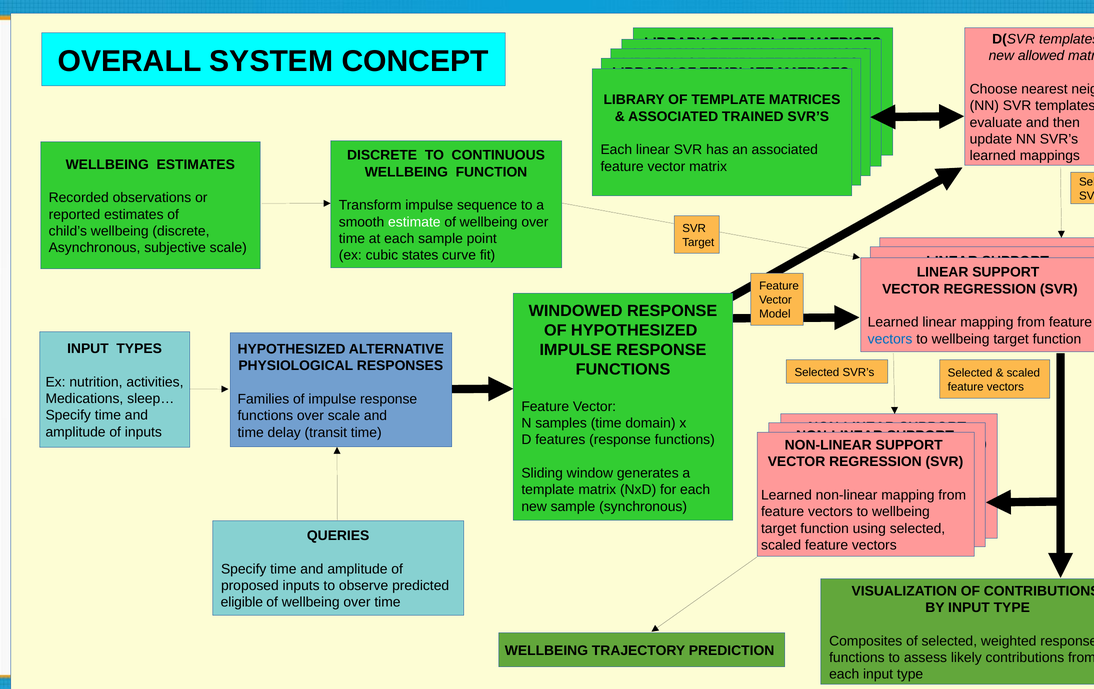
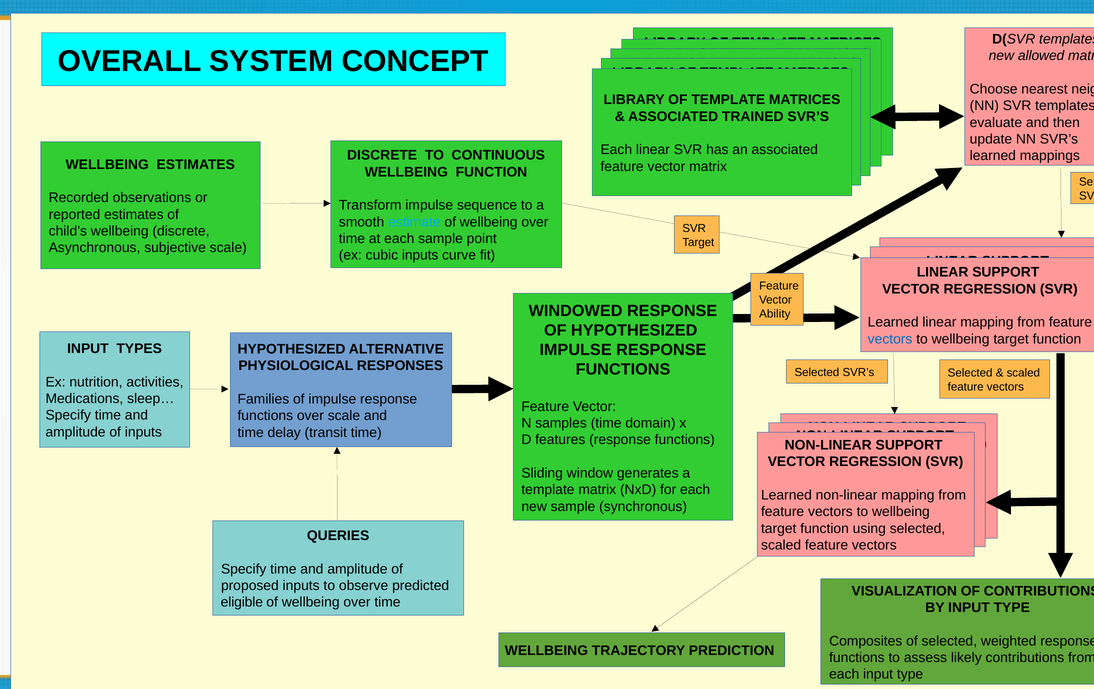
estimate colour: white -> light blue (414, 222)
cubic states: states -> inputs (420, 256)
Model: Model -> Ability (775, 314)
